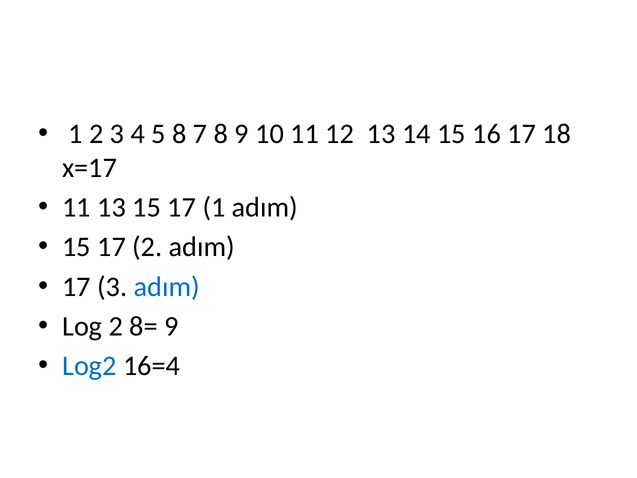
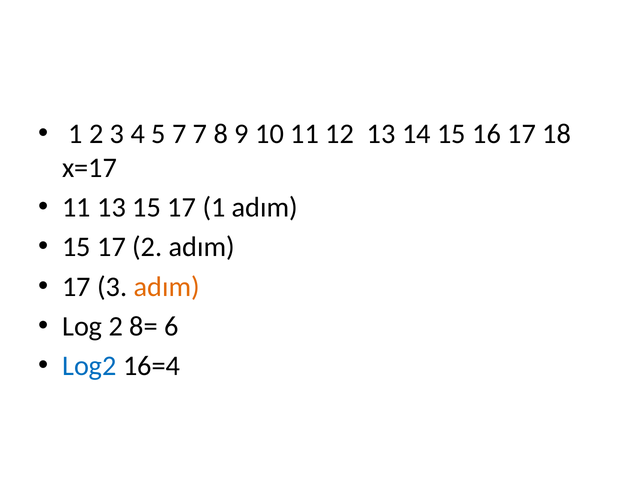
5 8: 8 -> 7 (179, 134)
adım colour: blue -> orange (167, 287)
8= 9: 9 -> 6 (171, 326)
